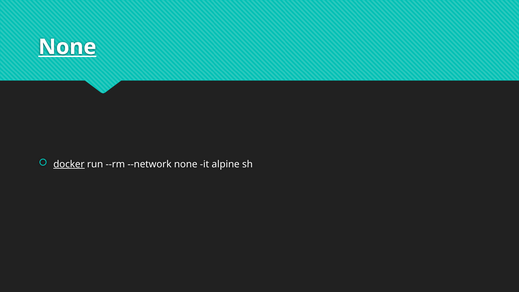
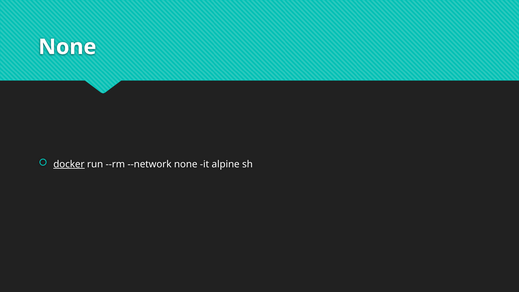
None underline: present -> none (67, 47)
